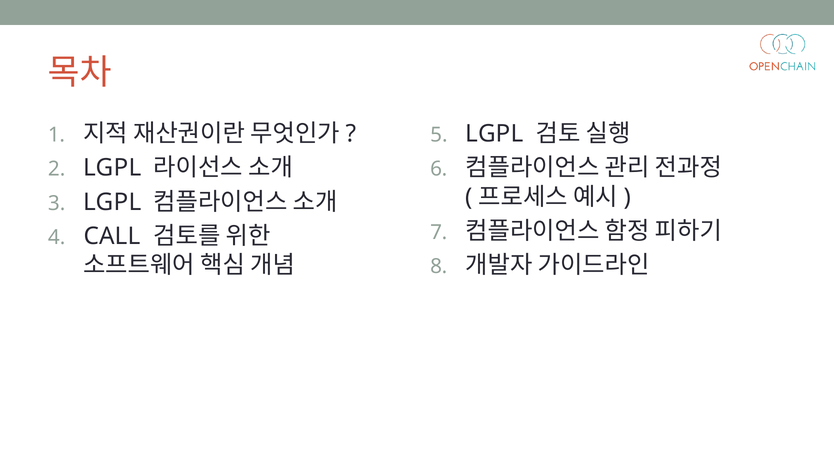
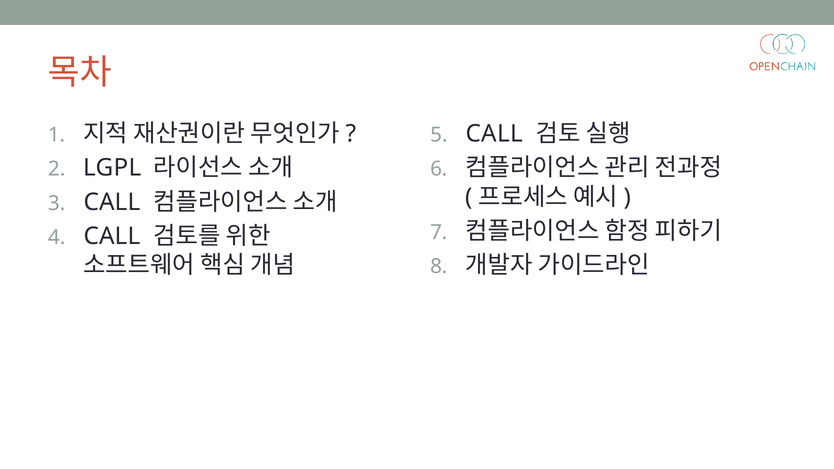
LGPL: LGPL -> CALL (494, 134)
LGPL: LGPL -> CALL (112, 202)
